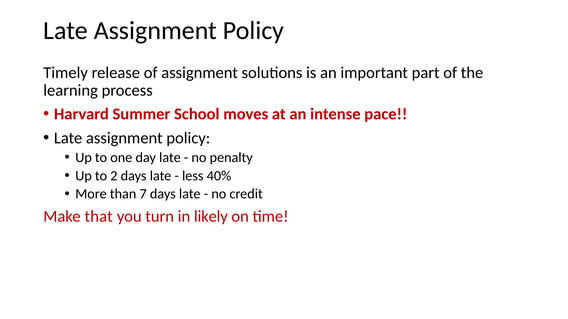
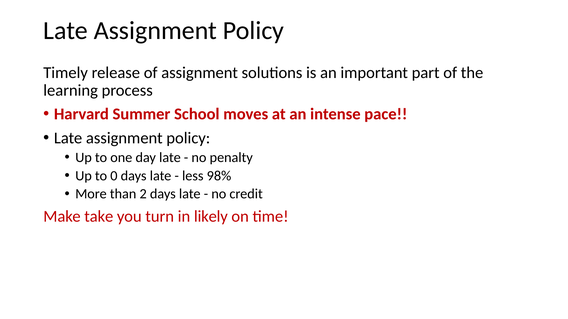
2: 2 -> 0 (114, 176)
40%: 40% -> 98% (219, 176)
7: 7 -> 2 (143, 194)
that: that -> take (99, 217)
